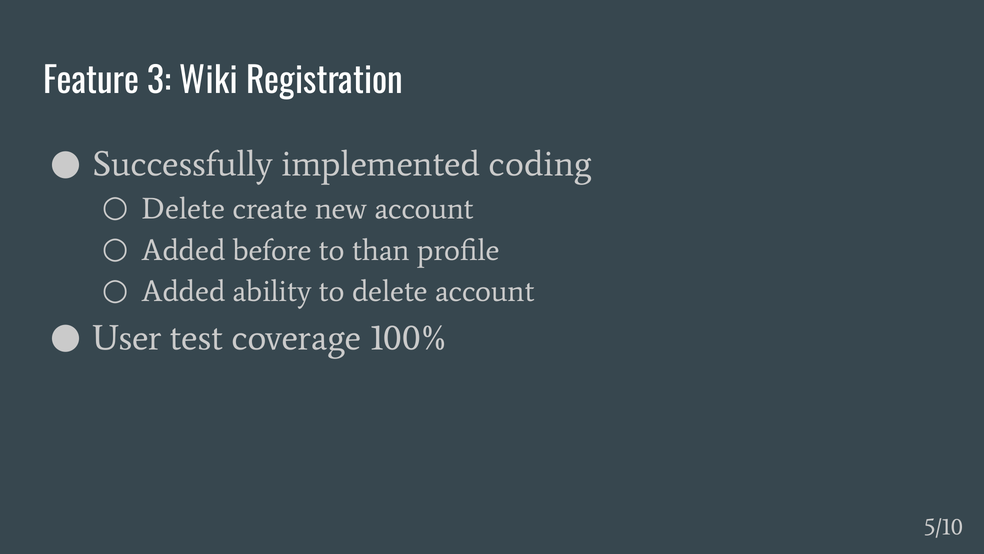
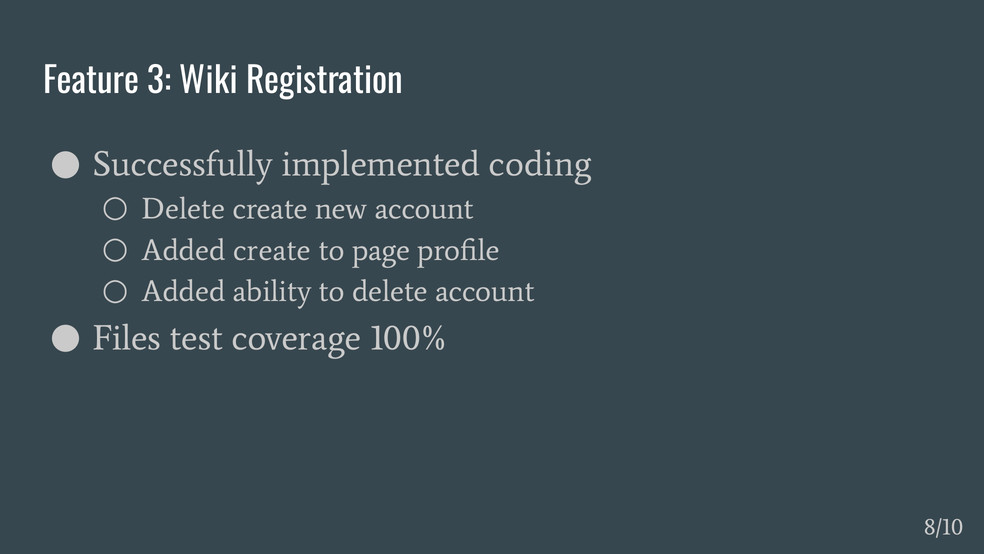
Added before: before -> create (272, 250)
than: than -> page (381, 250)
User: User -> Files (127, 337)
5/10: 5/10 -> 8/10 (944, 527)
